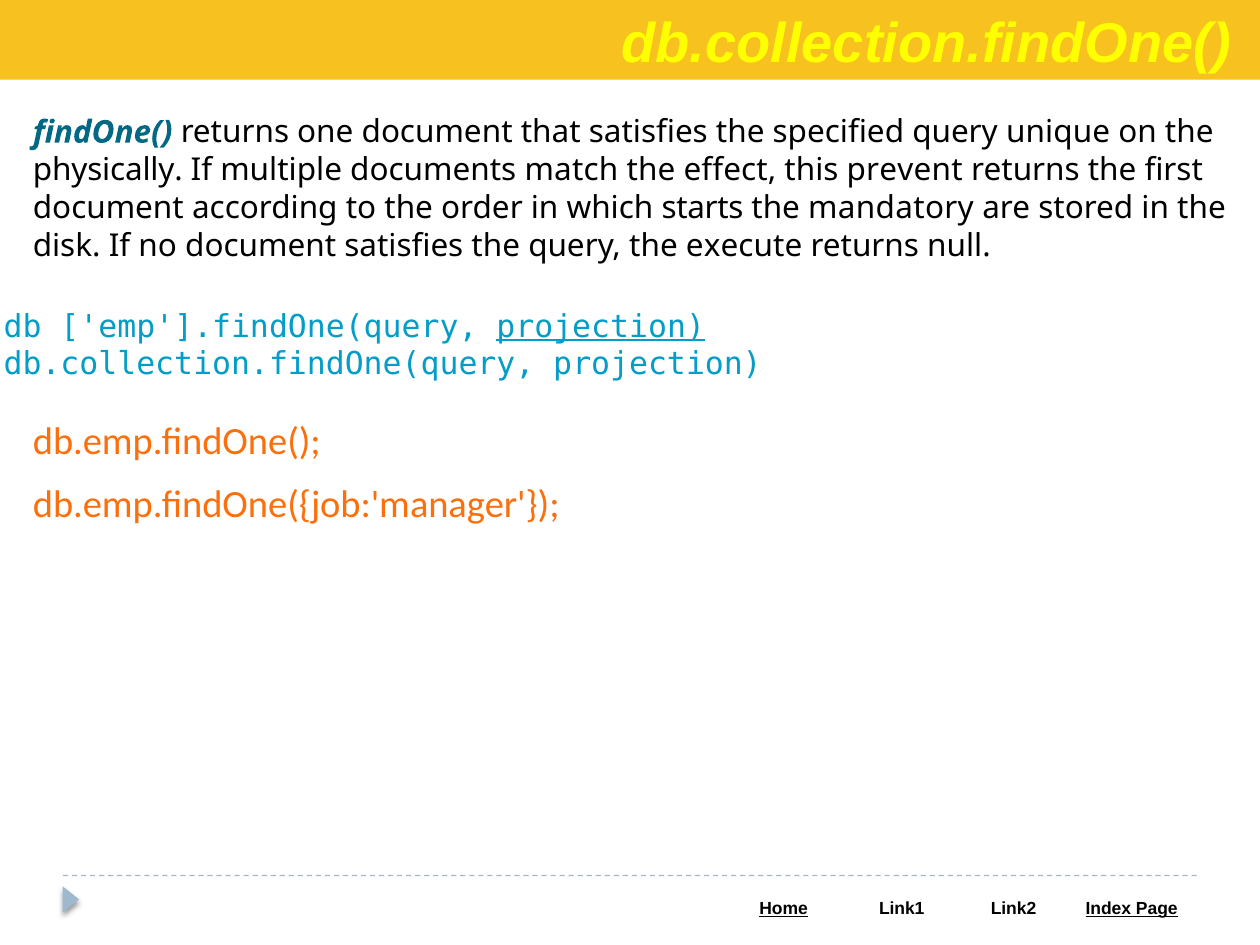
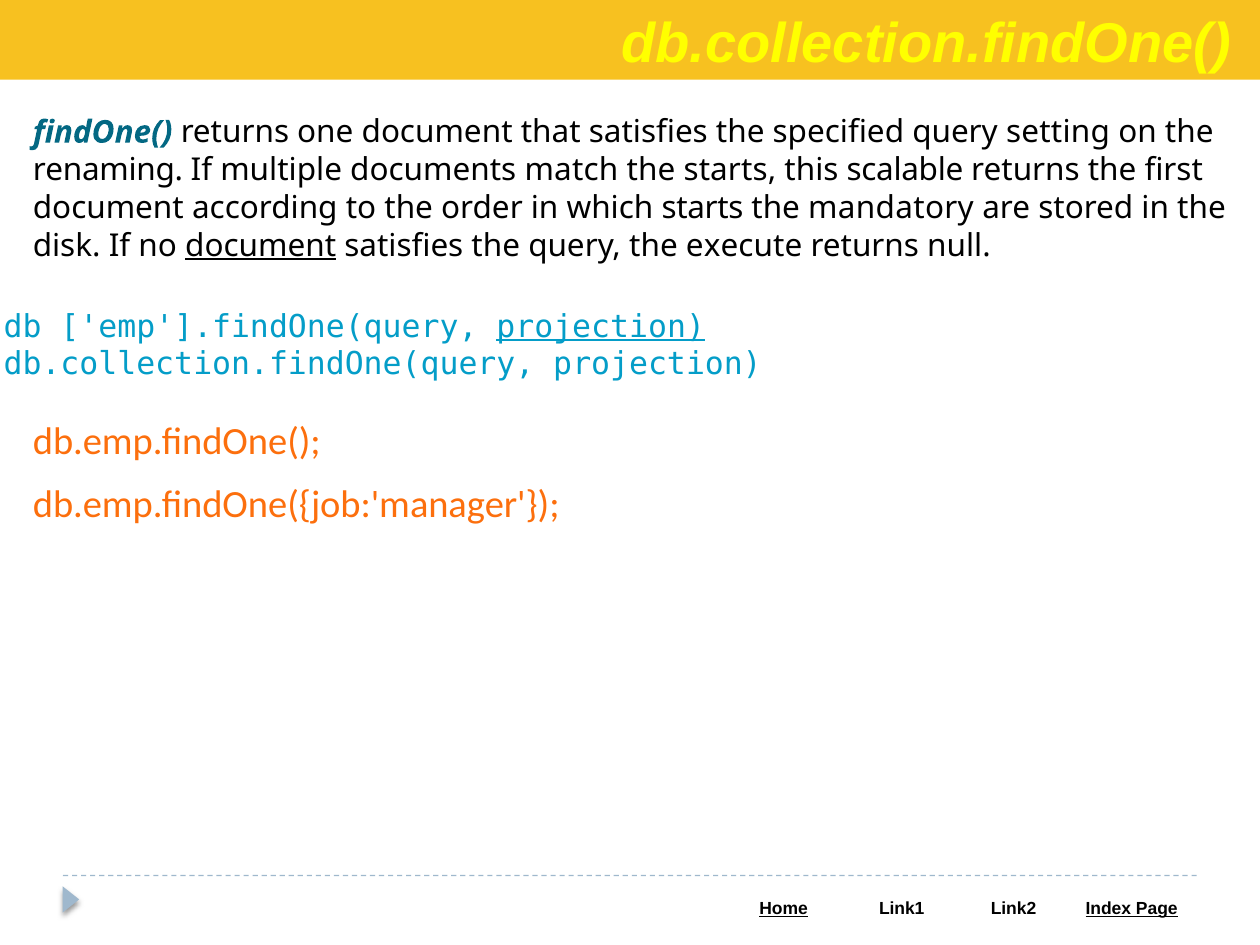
unique: unique -> setting (1058, 132)
physically: physically -> renaming (108, 170)
the effect: effect -> starts (730, 170)
prevent: prevent -> scalable (905, 170)
document underline: none -> present (261, 246)
